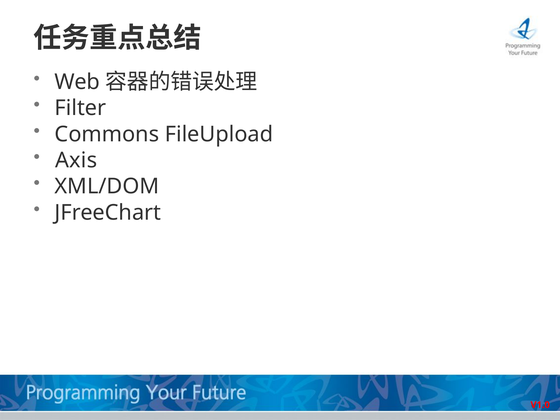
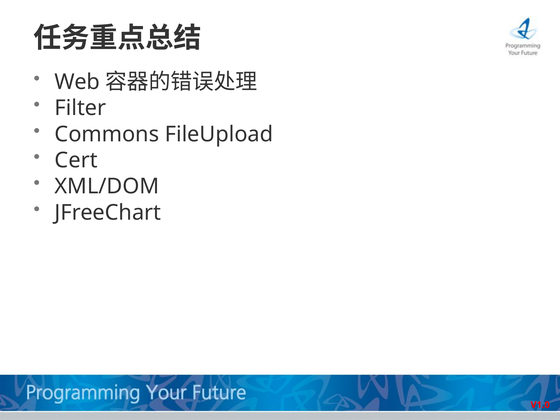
Axis: Axis -> Cert (76, 160)
